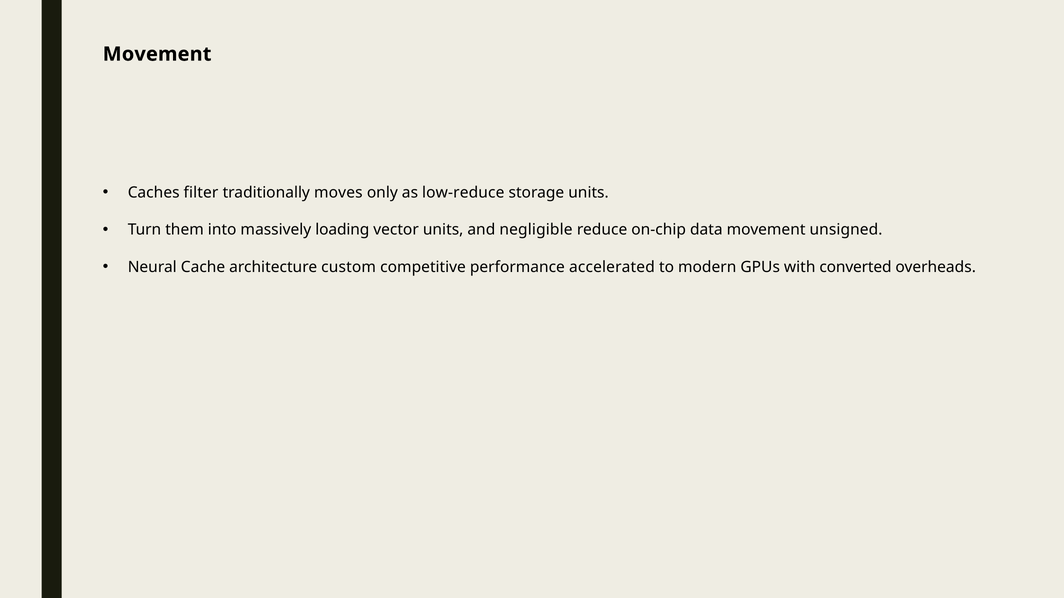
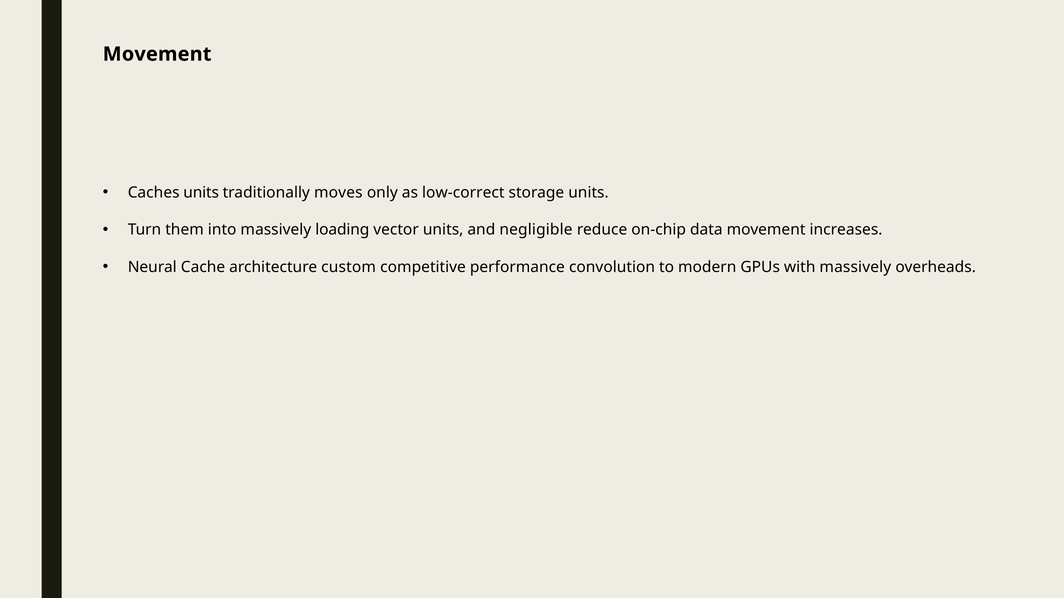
Caches filter: filter -> units (201, 193)
low-reduce: low-reduce -> low-correct (463, 193)
unsigned: unsigned -> increases (846, 230)
accelerated: accelerated -> convolution (612, 267)
with converted: converted -> massively (855, 267)
